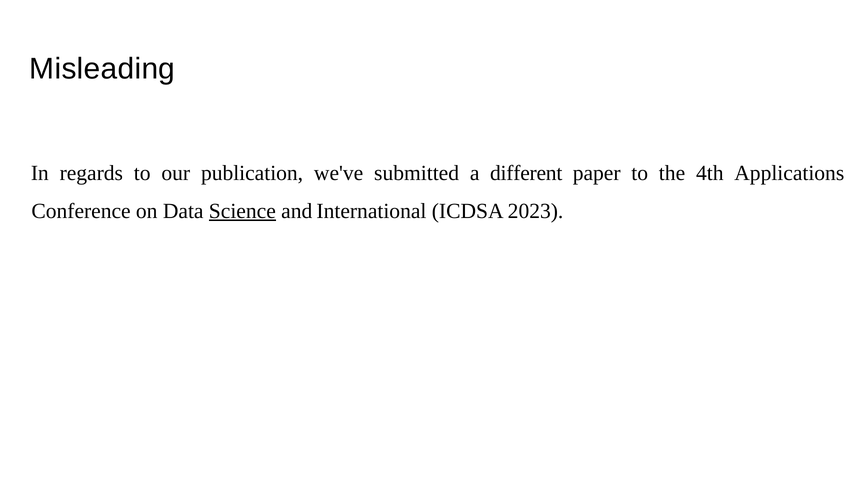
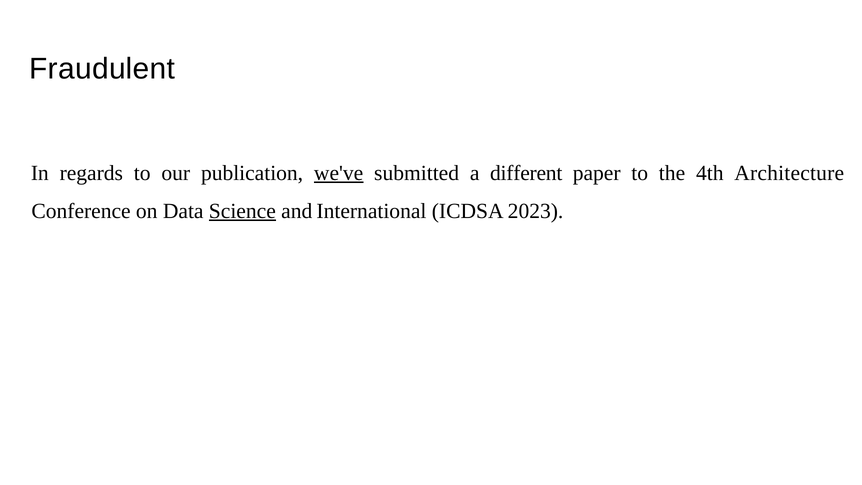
Misleading: Misleading -> Fraudulent (102, 69)
we've underline: none -> present (339, 173)
Applications: Applications -> Architecture (789, 173)
